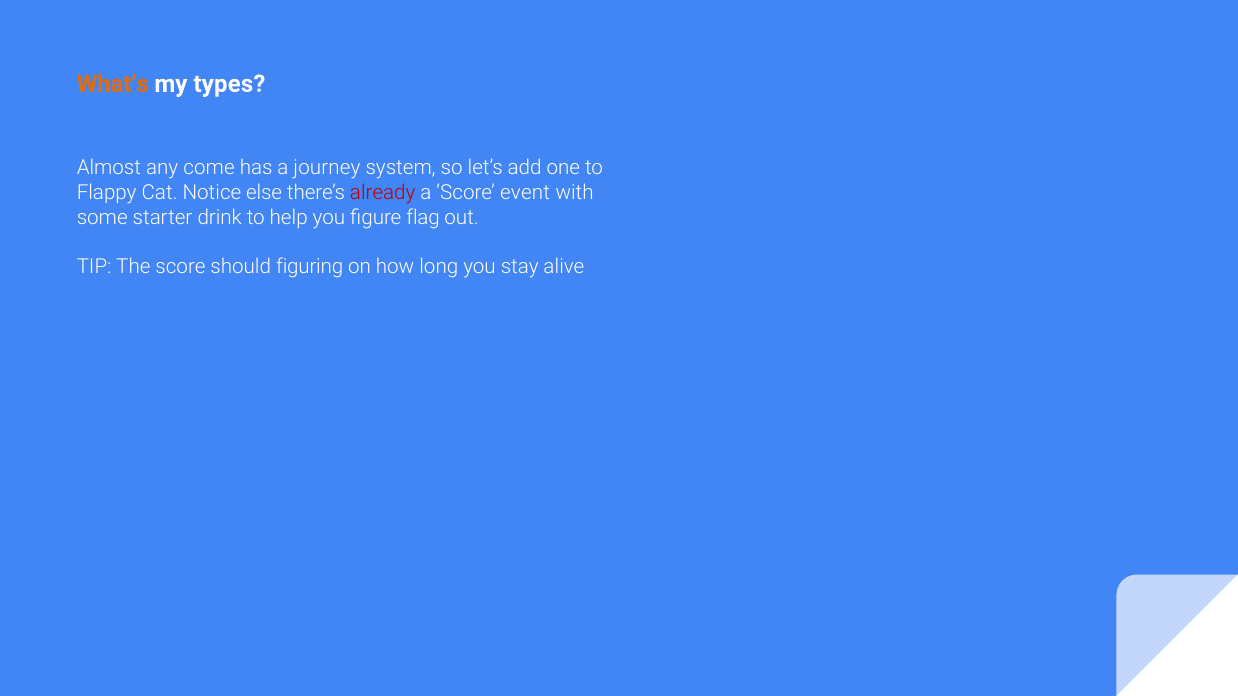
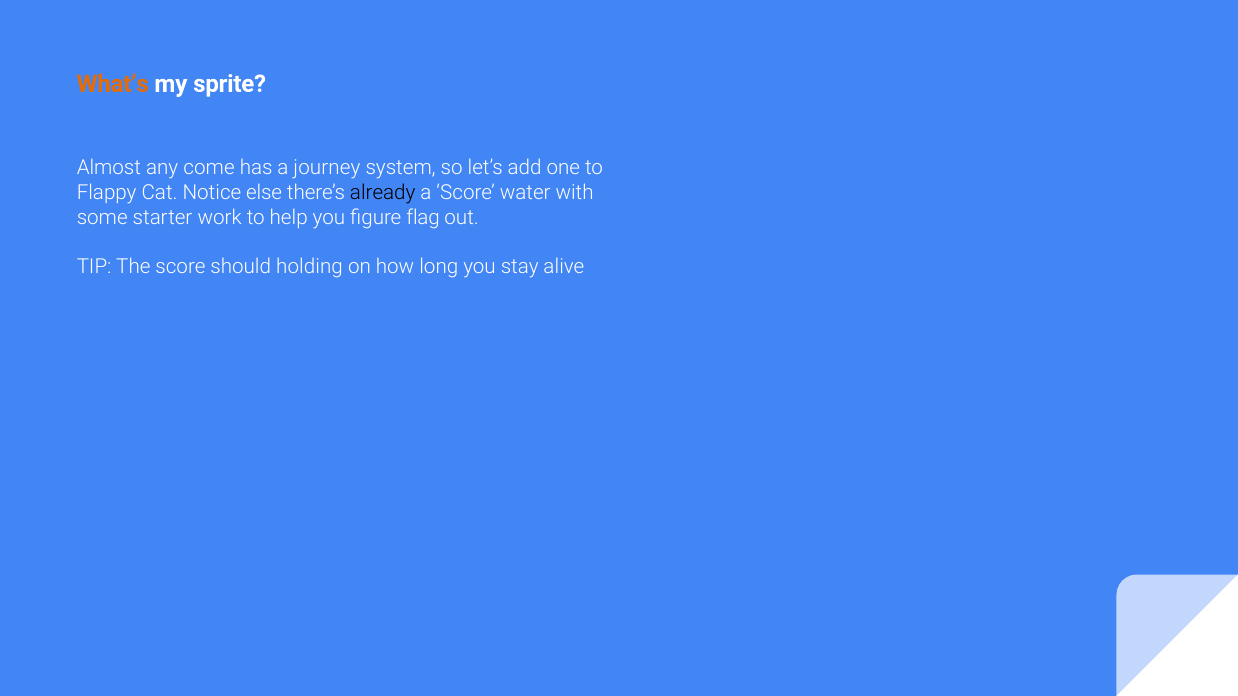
types: types -> sprite (230, 84)
already colour: red -> black (383, 193)
event: event -> water (525, 193)
drink: drink -> work (220, 218)
figuring: figuring -> holding (310, 267)
